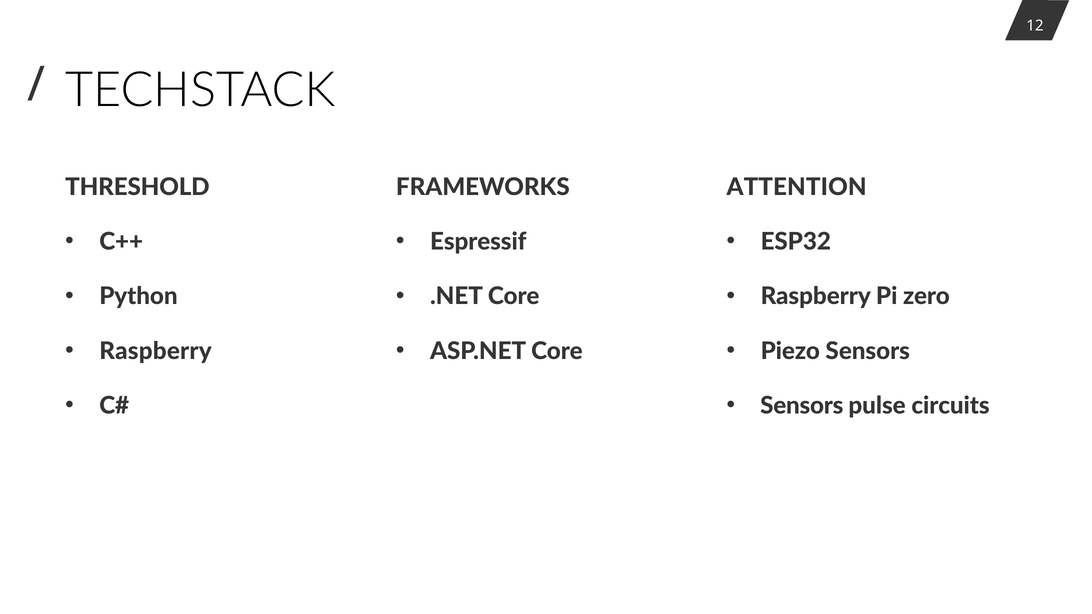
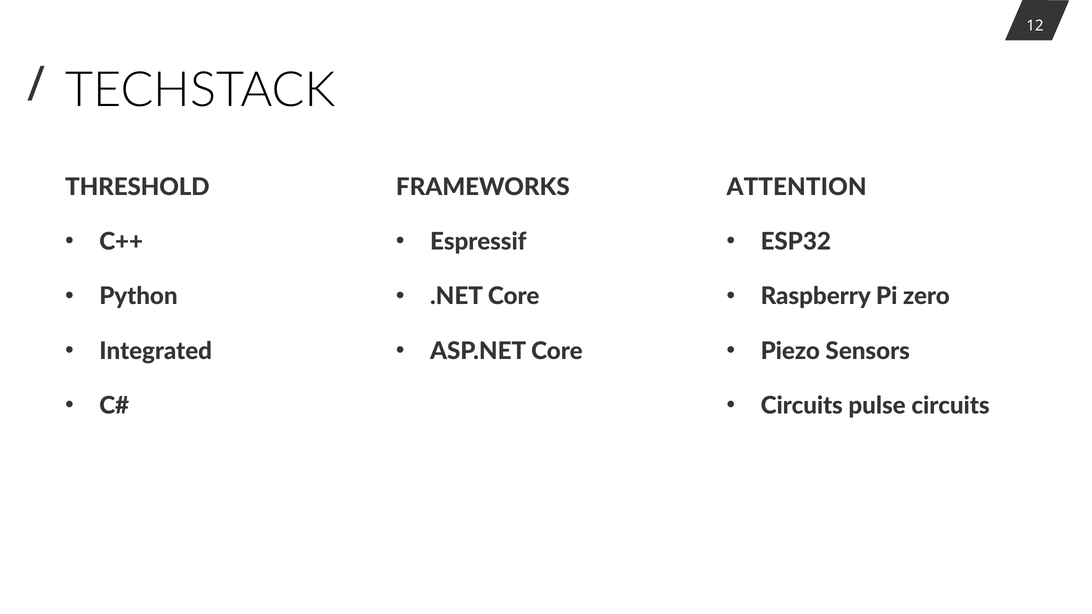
Raspberry: Raspberry -> Integrated (156, 351)
Sensors: Sensors -> Circuits (802, 406)
